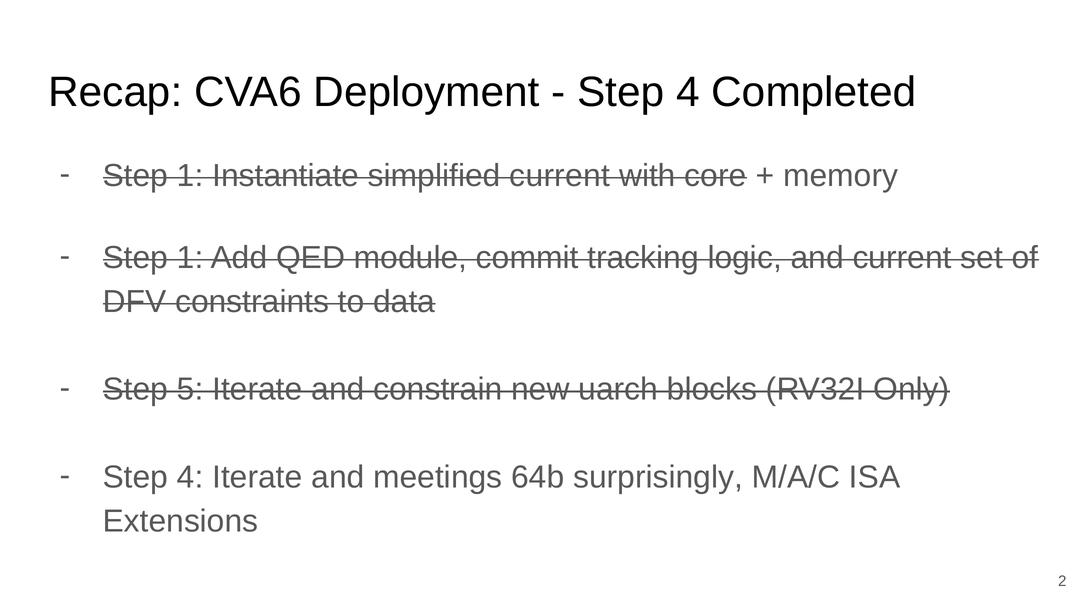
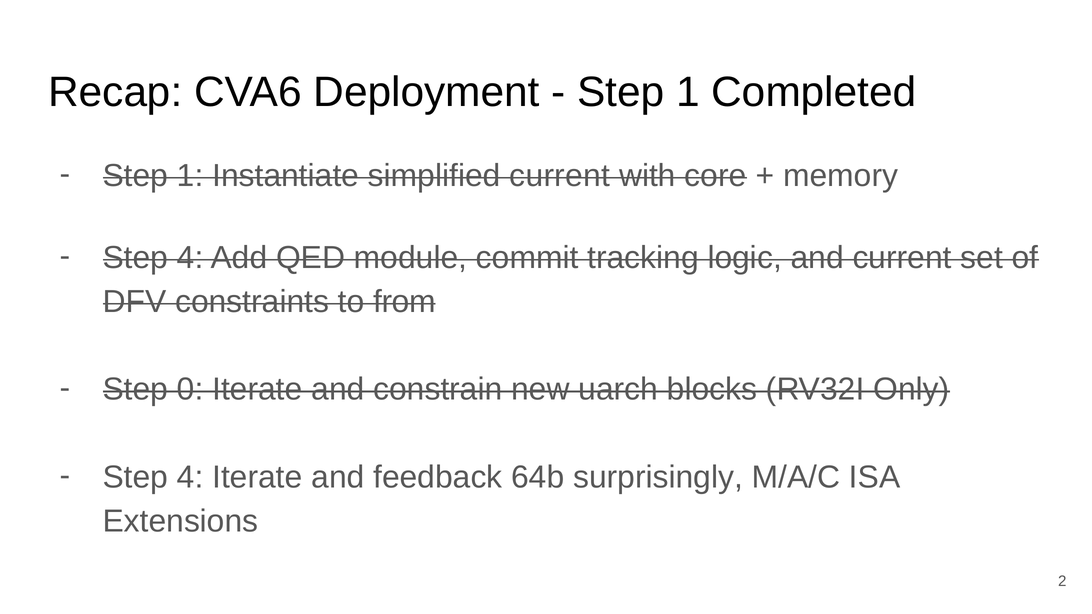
4: 4 -> 1 (688, 93)
1: 1 -> 4 (190, 258)
data: data -> from (404, 302)
5: 5 -> 0 (190, 390)
meetings: meetings -> feedback (438, 477)
